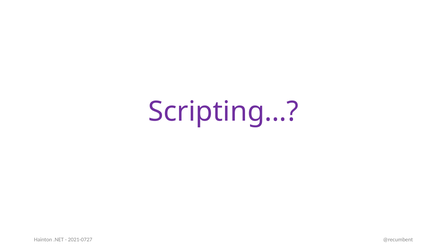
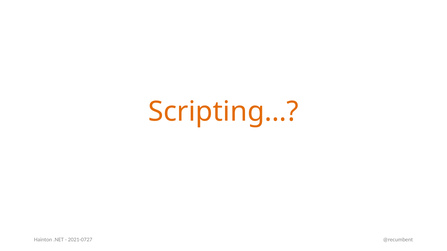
Scripting… colour: purple -> orange (223, 112)
